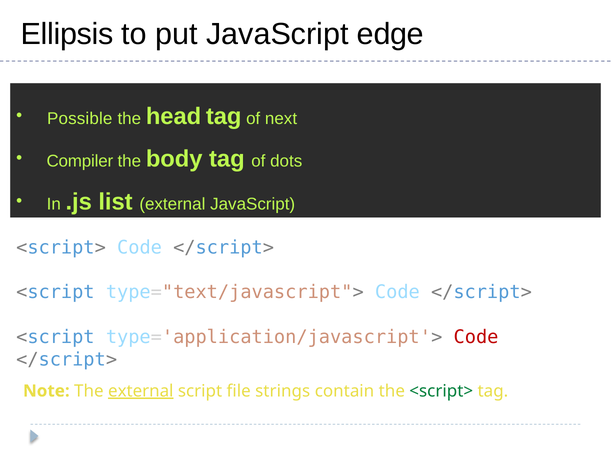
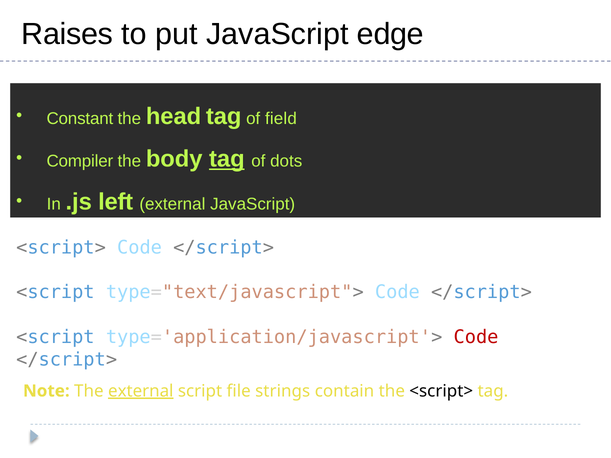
Ellipsis: Ellipsis -> Raises (67, 34)
Possible: Possible -> Constant (80, 119)
next: next -> field (281, 119)
tag underline: none -> present (227, 159)
list: list -> left (116, 202)
<script> colour: green -> black (441, 391)
